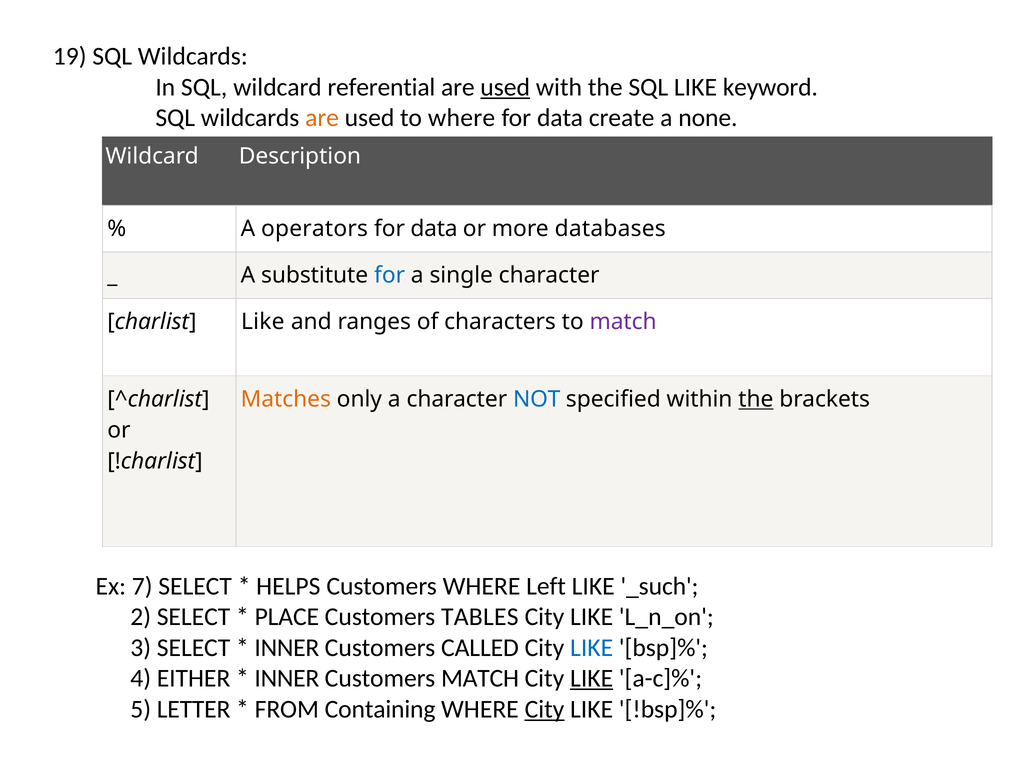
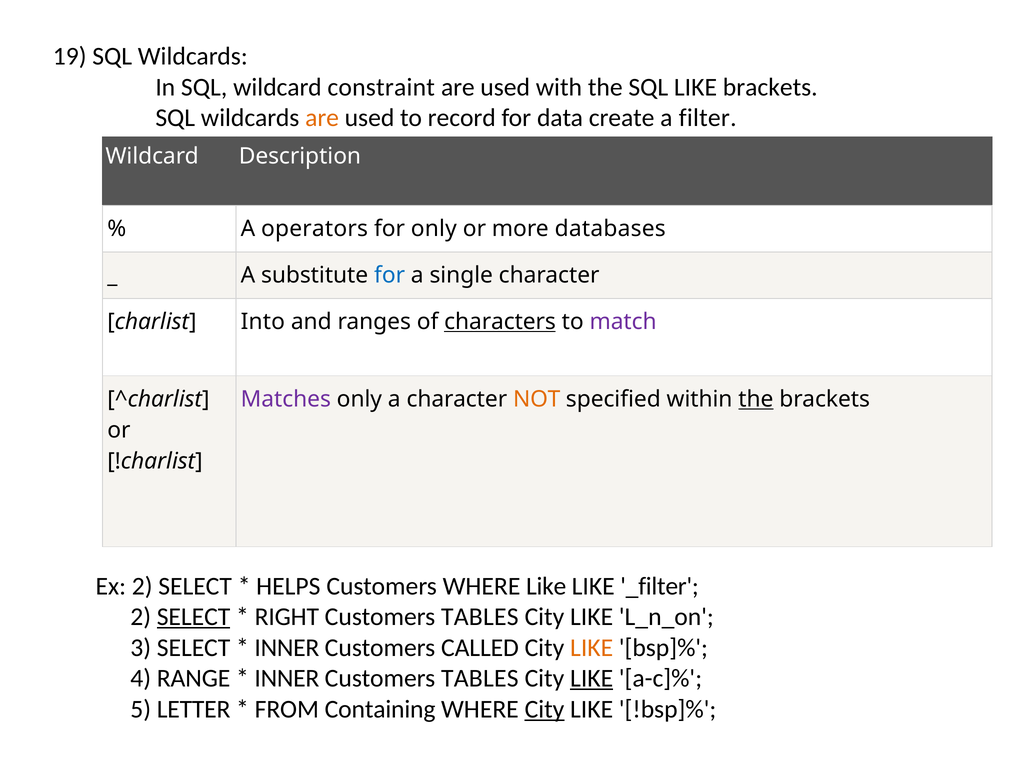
referential: referential -> constraint (381, 87)
used underline: present -> none (505, 87)
LIKE keyword: keyword -> brackets (770, 87)
to where: where -> record (462, 118)
none: none -> filter (708, 118)
data: data -> only (434, 229)
charlist Like: Like -> Into (263, 322)
characters underline: none -> present (500, 322)
Matches colour: orange -> purple (286, 399)
NOT colour: blue -> orange (537, 399)
Ex 7: 7 -> 2 (142, 586)
WHERE Left: Left -> Like (546, 586)
_such: _such -> _filter (660, 586)
SELECT underline: none -> present (194, 617)
PLACE: PLACE -> RIGHT (287, 617)
LIKE colour: blue -> orange (592, 648)
EITHER: EITHER -> RANGE (194, 679)
MATCH: MATCH -> TABLES (480, 679)
